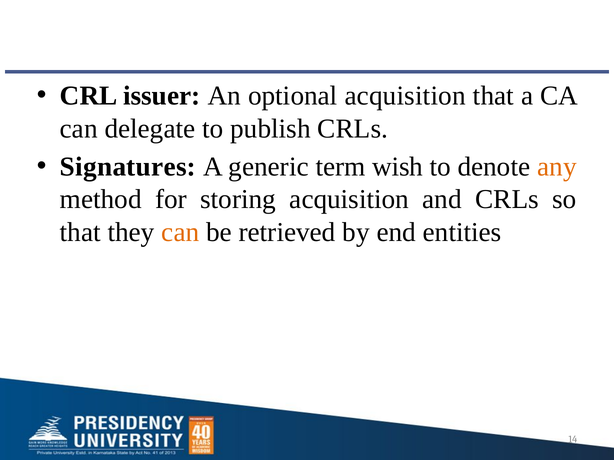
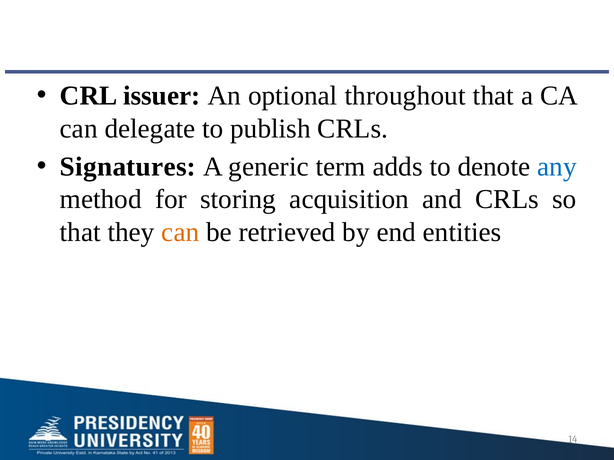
optional acquisition: acquisition -> throughout (405, 96)
wish: wish -> adds (398, 167)
any colour: orange -> blue (557, 167)
